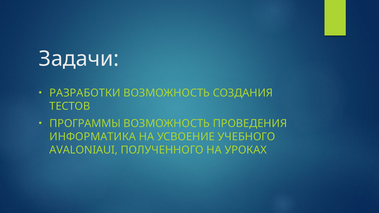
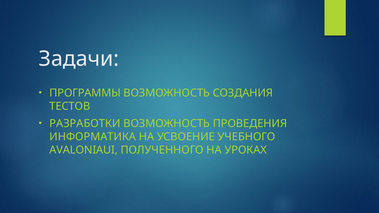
РАЗРАБОТКИ: РАЗРАБОТКИ -> ПРОГРАММЫ (85, 93)
ПРОГРАММЫ: ПРОГРАММЫ -> РАЗРАБОТКИ (85, 124)
